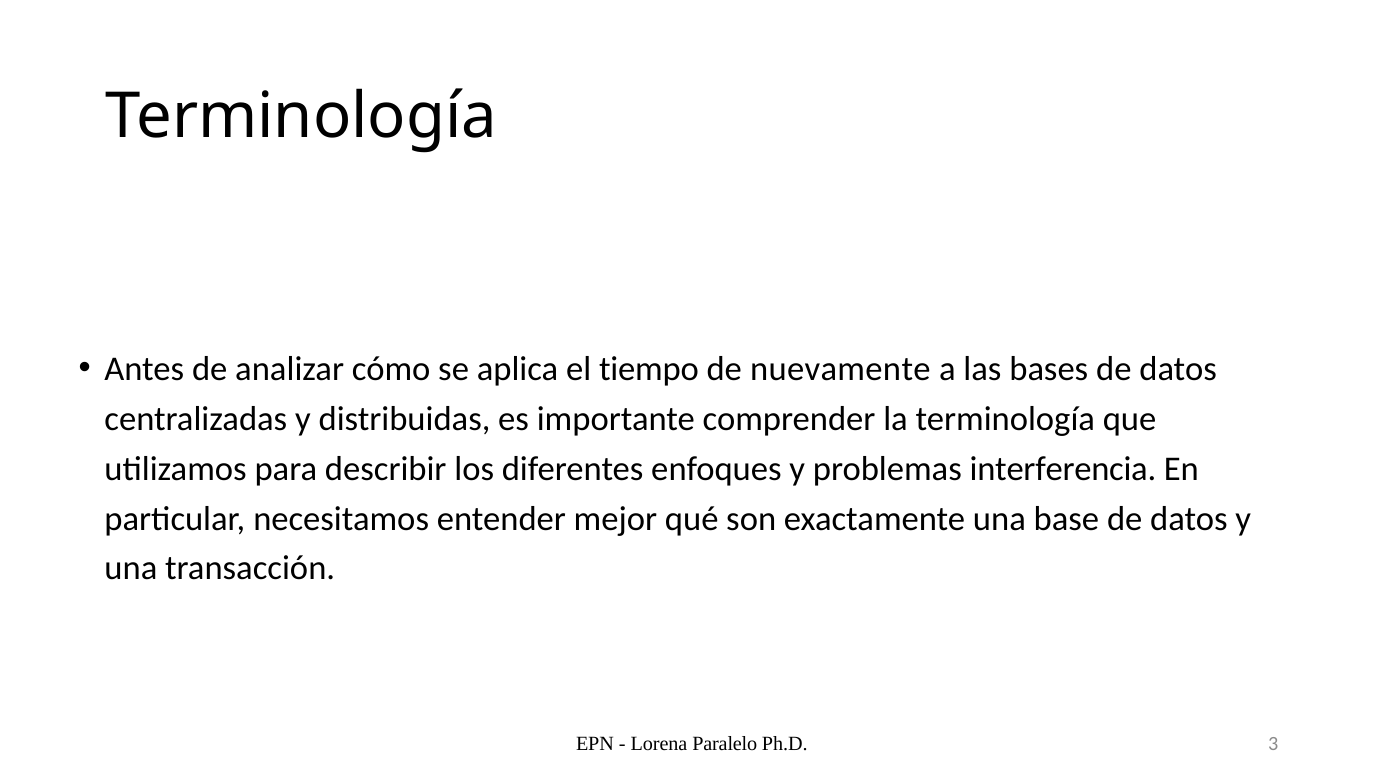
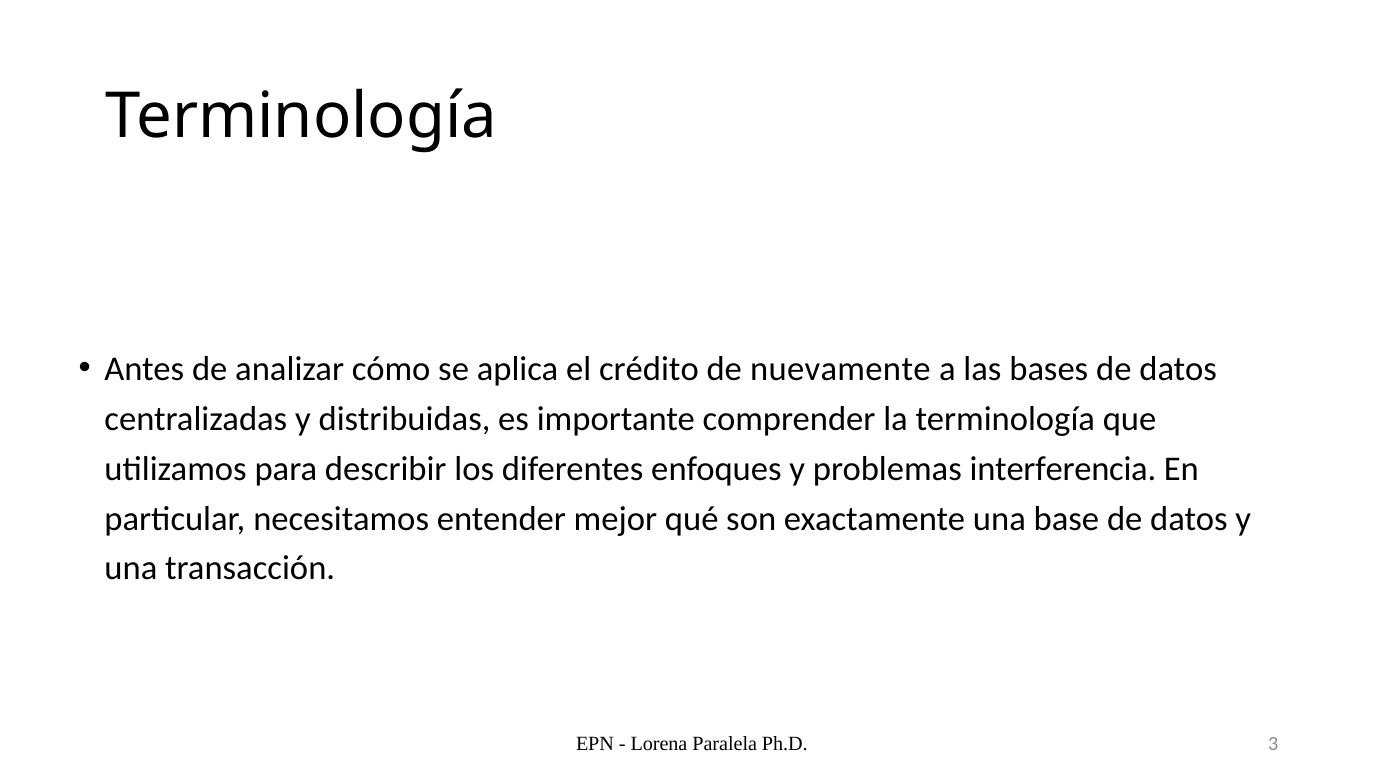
tiempo: tiempo -> crédito (649, 369)
Paralelo: Paralelo -> Paralela (725, 744)
